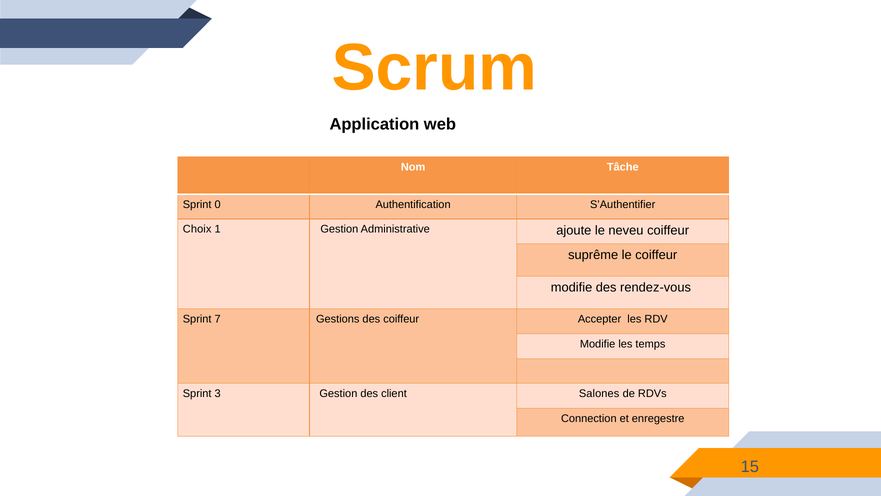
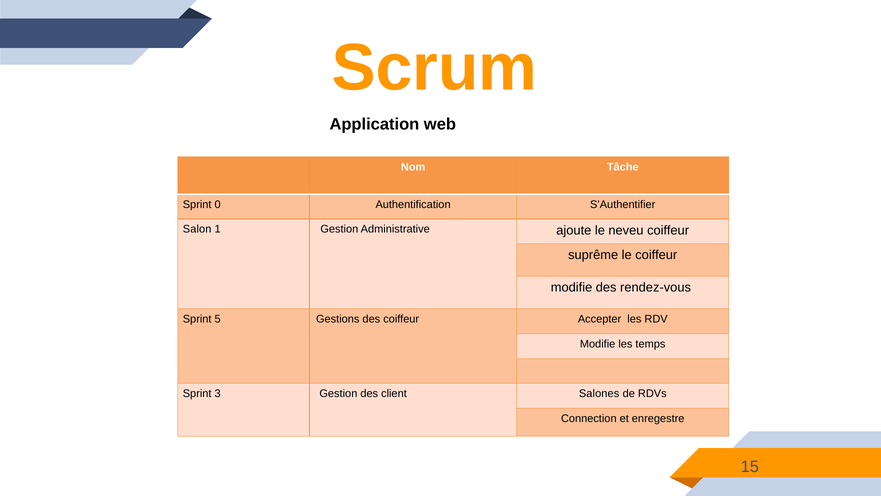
Choix: Choix -> Salon (197, 229)
7: 7 -> 5 (218, 319)
